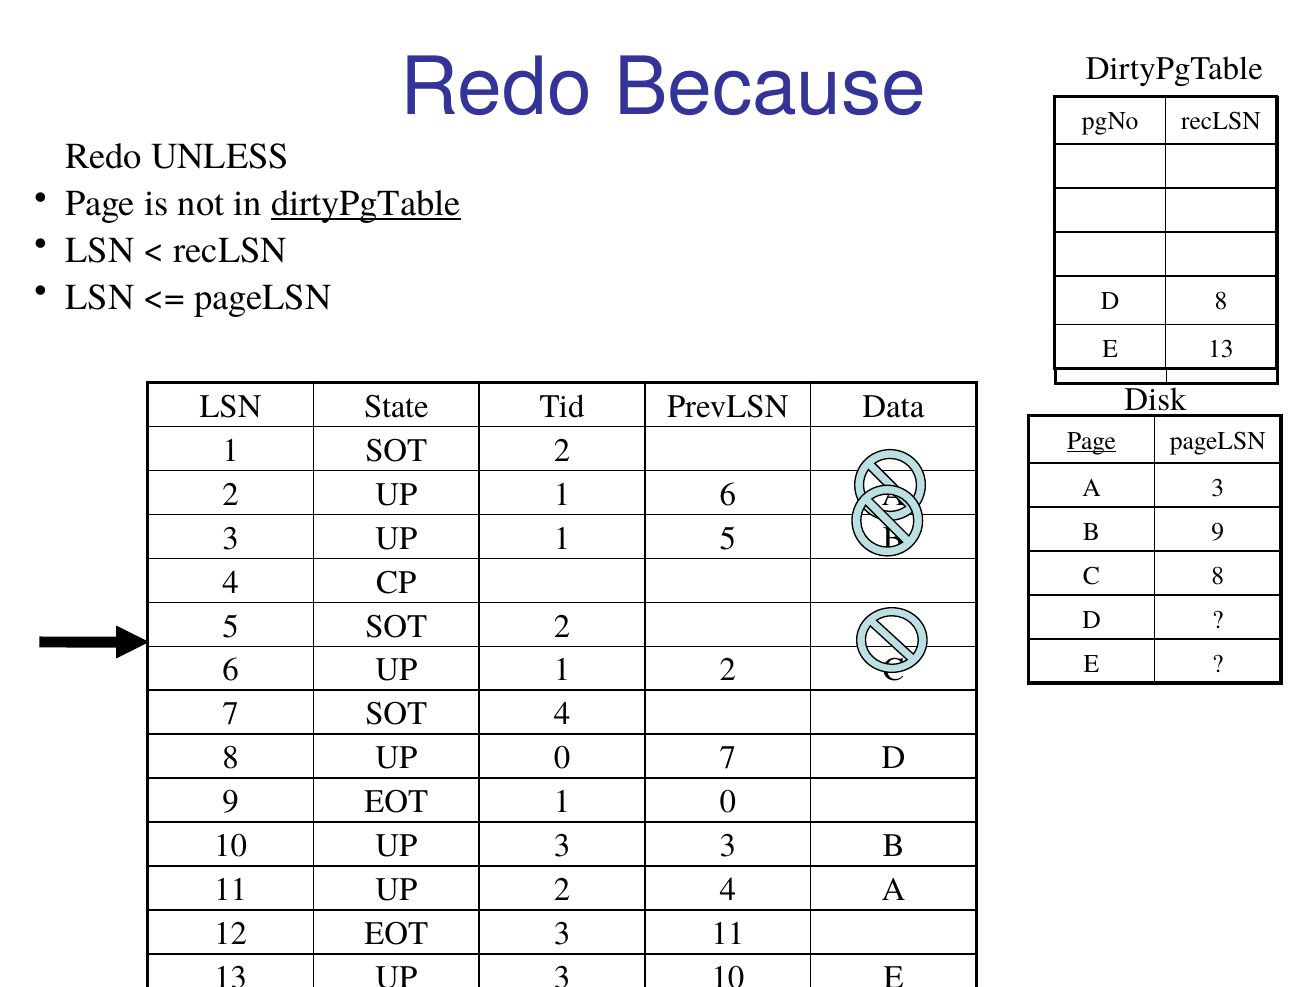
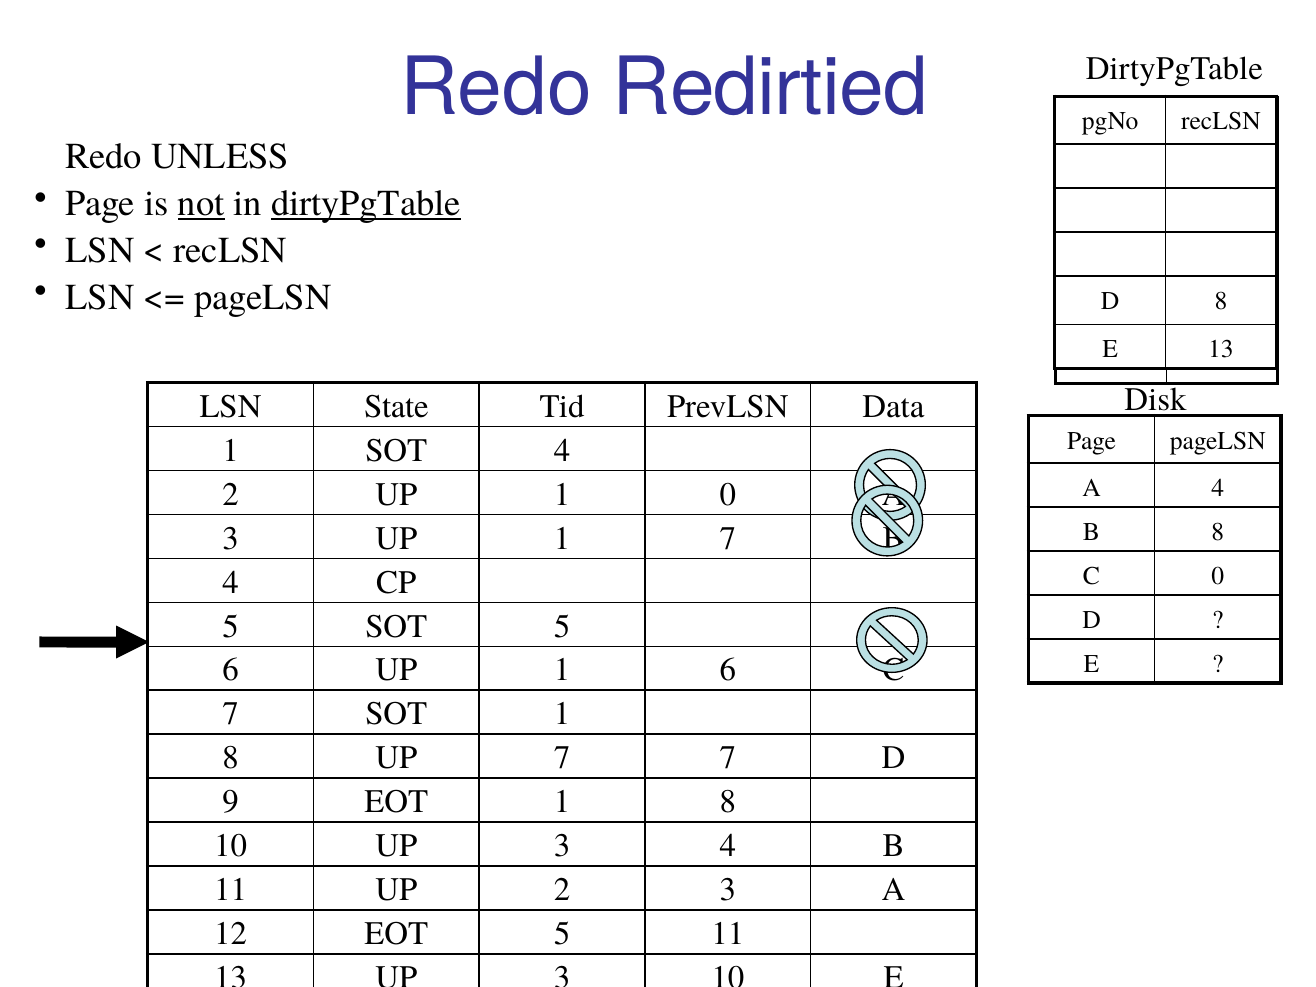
Because: Because -> Redirtied (770, 88)
not underline: none -> present (201, 203)
Page underline: present -> none (1092, 441)
1 SOT 2: 2 -> 4 (562, 450)
3: 3 -> 4 (1218, 488)
1 6: 6 -> 0 (728, 494)
B 9: 9 -> 8 (1218, 532)
1 5: 5 -> 7 (728, 538)
C 8: 8 -> 0 (1218, 576)
5 SOT 2: 2 -> 5 (562, 626)
1 2: 2 -> 6 (728, 670)
SOT 4: 4 -> 1 (562, 714)
UP 0: 0 -> 7 (562, 758)
EOT 1 0: 0 -> 8 (728, 802)
3 3: 3 -> 4 (728, 846)
2 4: 4 -> 3 (728, 890)
EOT 3: 3 -> 5 (562, 934)
